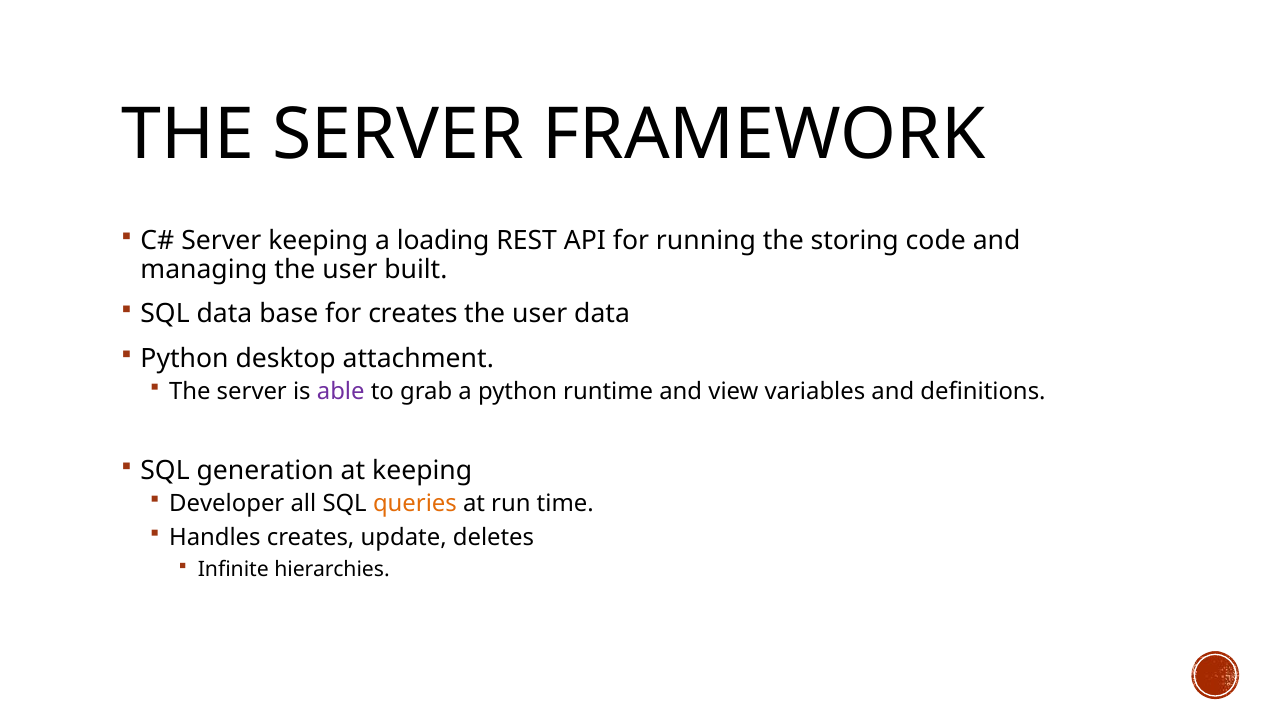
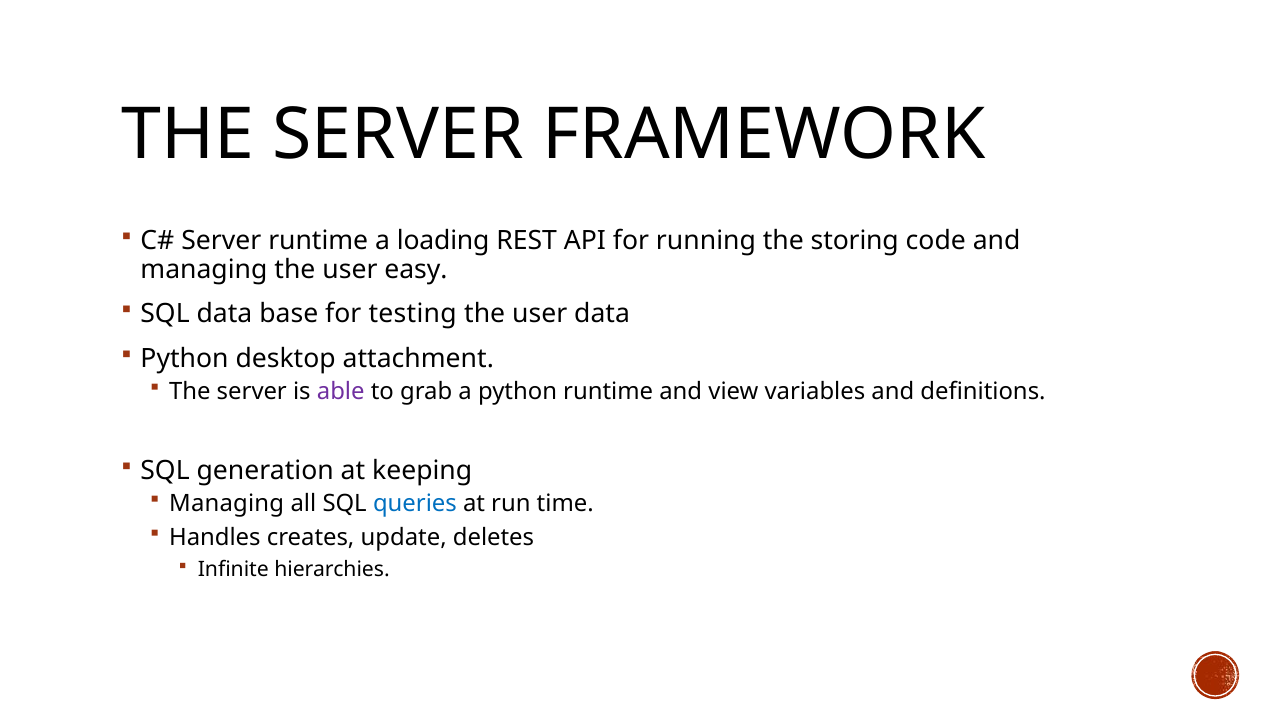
Server keeping: keeping -> runtime (318, 241)
built: built -> easy (416, 269)
for creates: creates -> testing (413, 314)
Developer: Developer -> Managing (227, 503)
queries colour: orange -> blue (415, 503)
